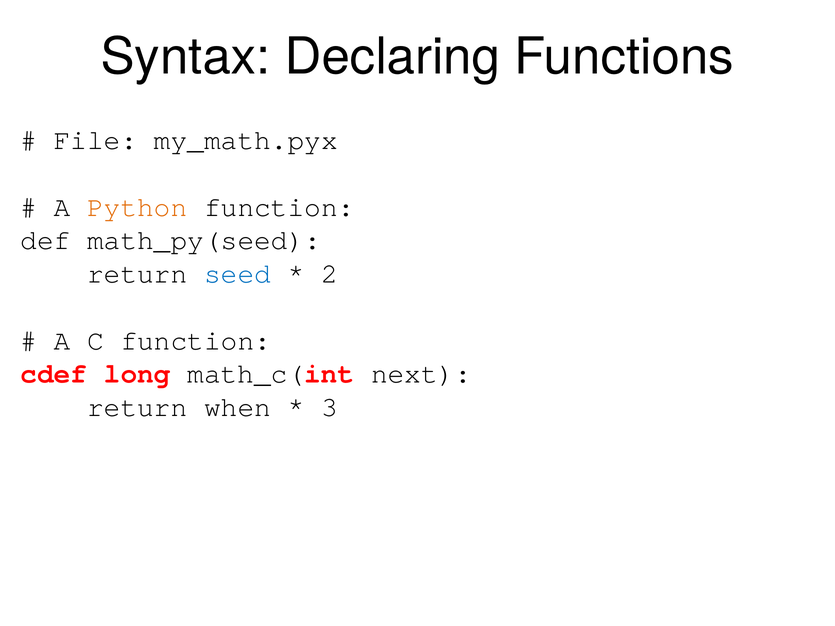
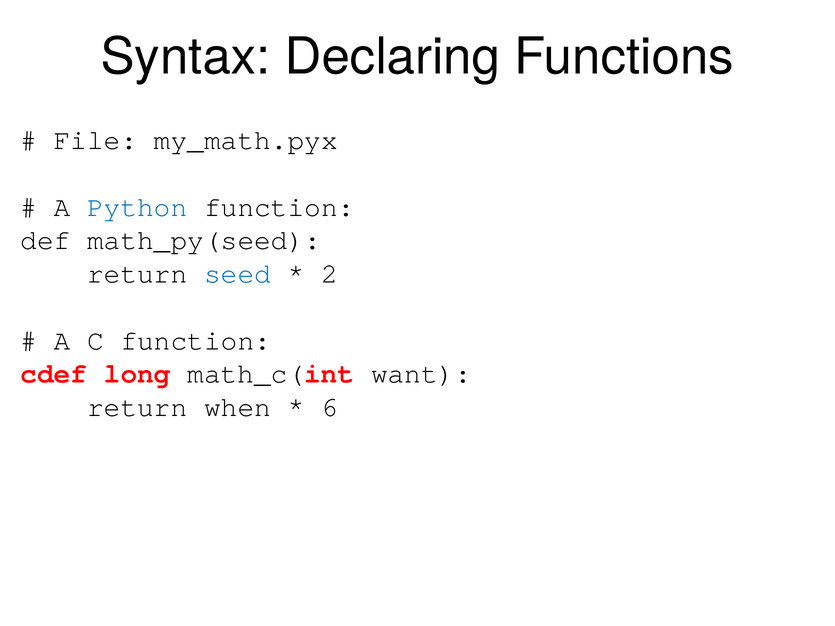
Python colour: orange -> blue (137, 207)
next: next -> want (421, 374)
3: 3 -> 6 (329, 407)
